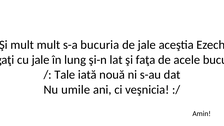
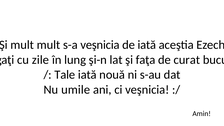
s-a bucuria: bucuria -> veşnicia (100, 45)
de jale: jale -> iată (147, 45)
cu jale: jale -> zile (40, 60)
acele: acele -> curat (187, 60)
